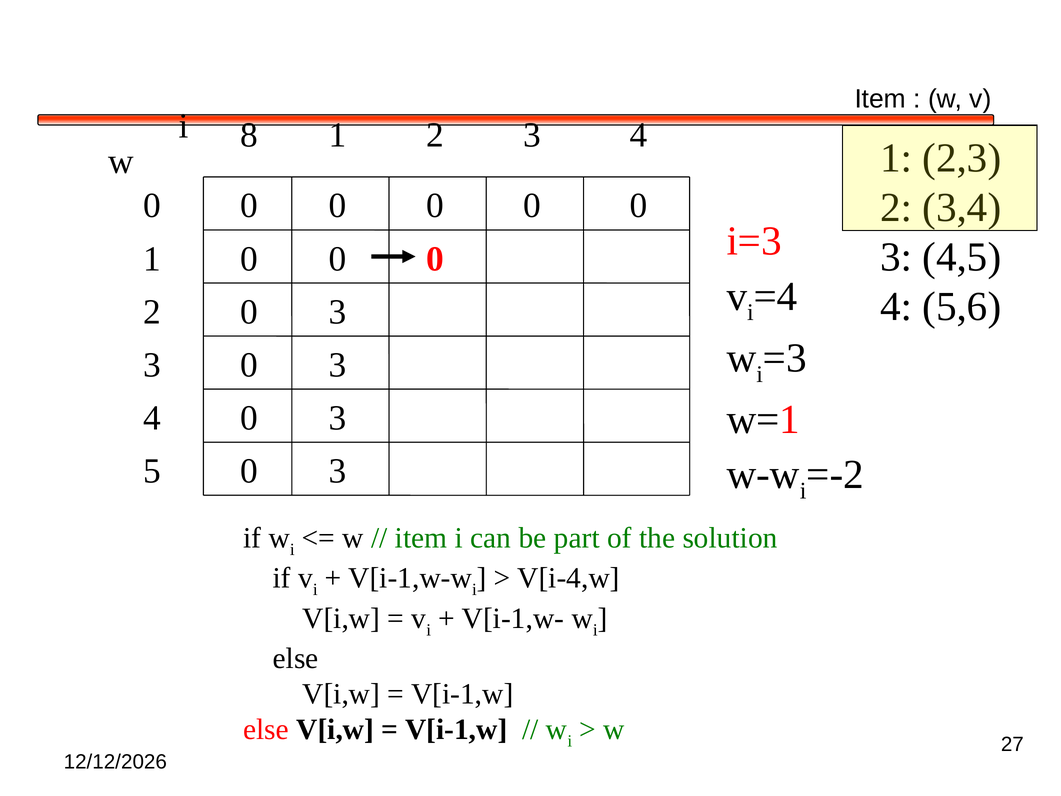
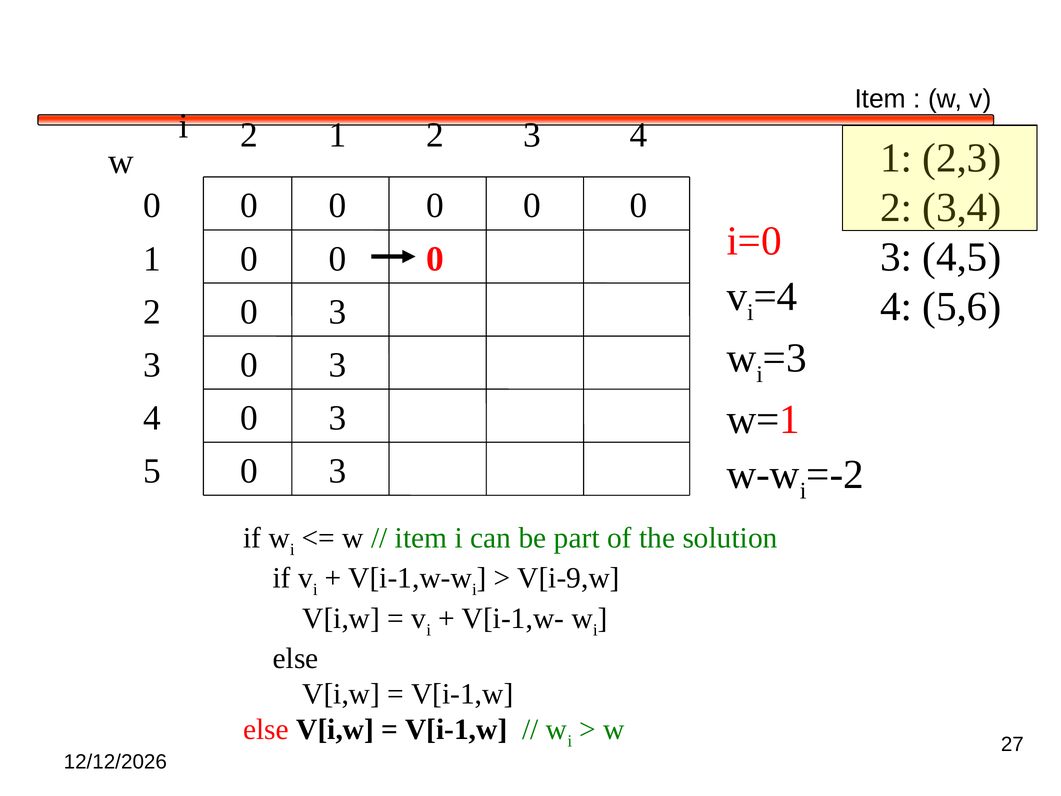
i 8: 8 -> 2 (249, 135)
i=3: i=3 -> i=0 (754, 241)
V[i-4,w: V[i-4,w -> V[i-9,w (569, 578)
